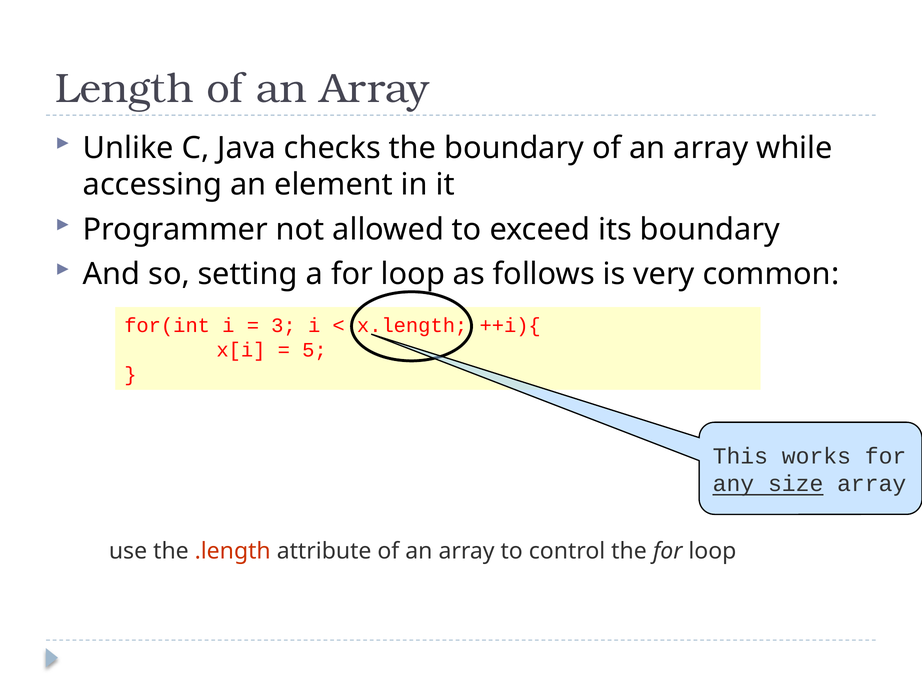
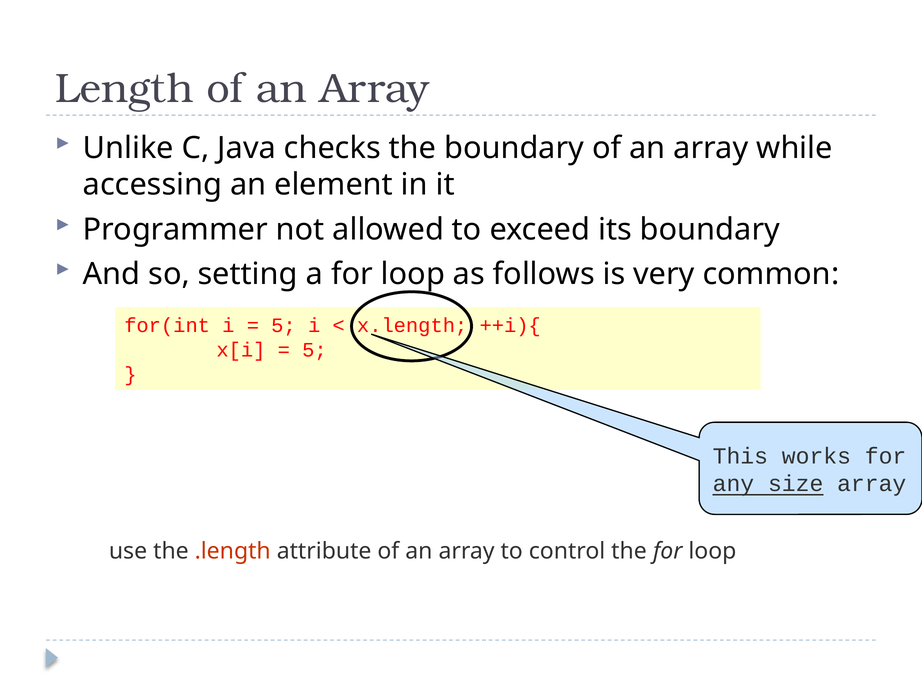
3: 3 -> 5 (283, 326)
